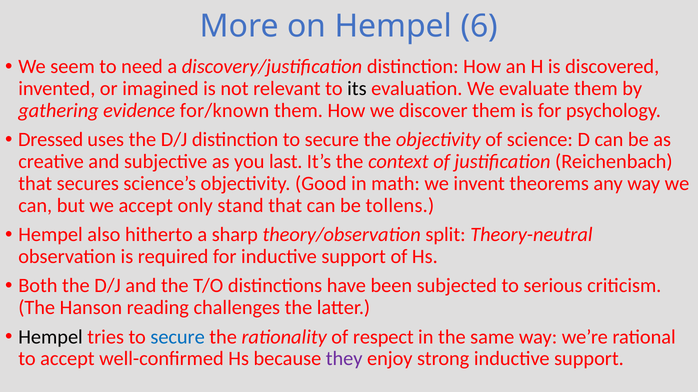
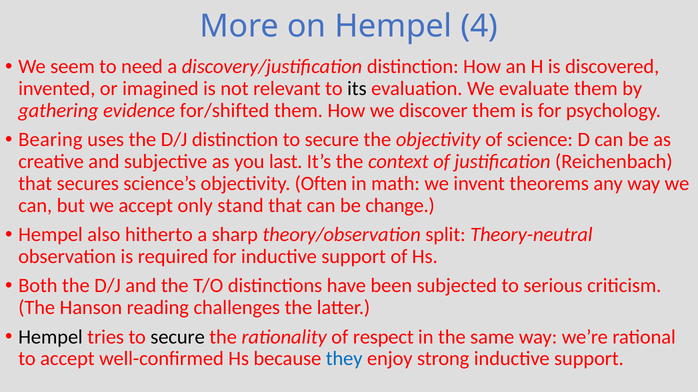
6: 6 -> 4 (479, 26)
for/known: for/known -> for/shifted (225, 111)
Dressed: Dressed -> Bearing (50, 140)
Good: Good -> Often (321, 184)
tollens: tollens -> change (400, 206)
secure colour: blue -> black (178, 337)
they colour: purple -> blue (344, 359)
